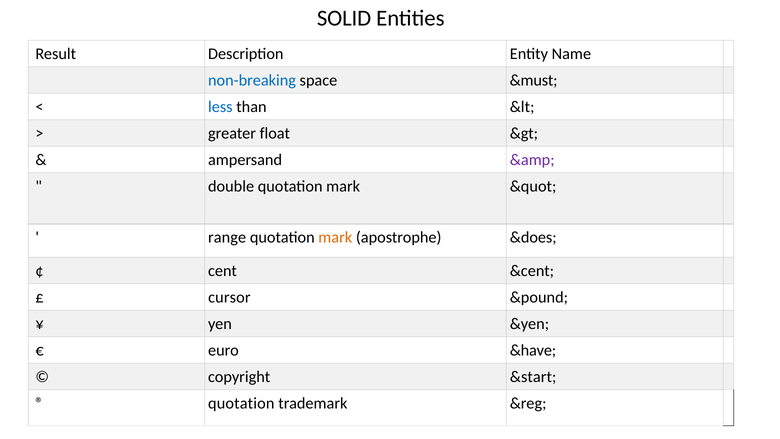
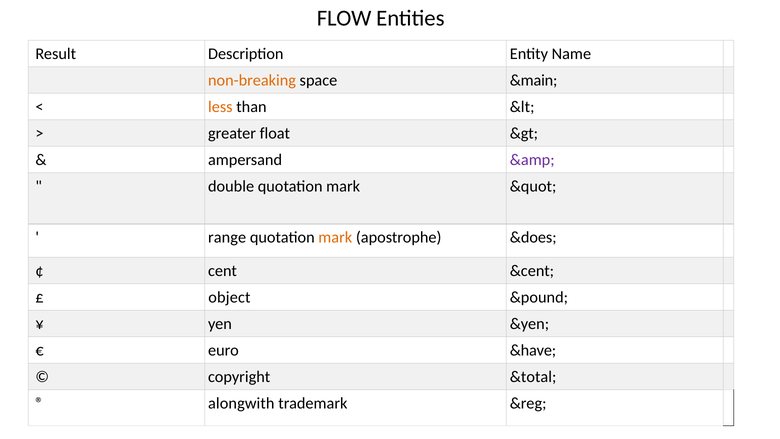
SOLID: SOLID -> FLOW (344, 18)
non-breaking colour: blue -> orange (252, 80)
&must: &must -> &main (534, 80)
less colour: blue -> orange (220, 107)
cursor: cursor -> object (229, 297)
&start: &start -> &total (533, 377)
quotation: quotation -> alongwith (241, 403)
